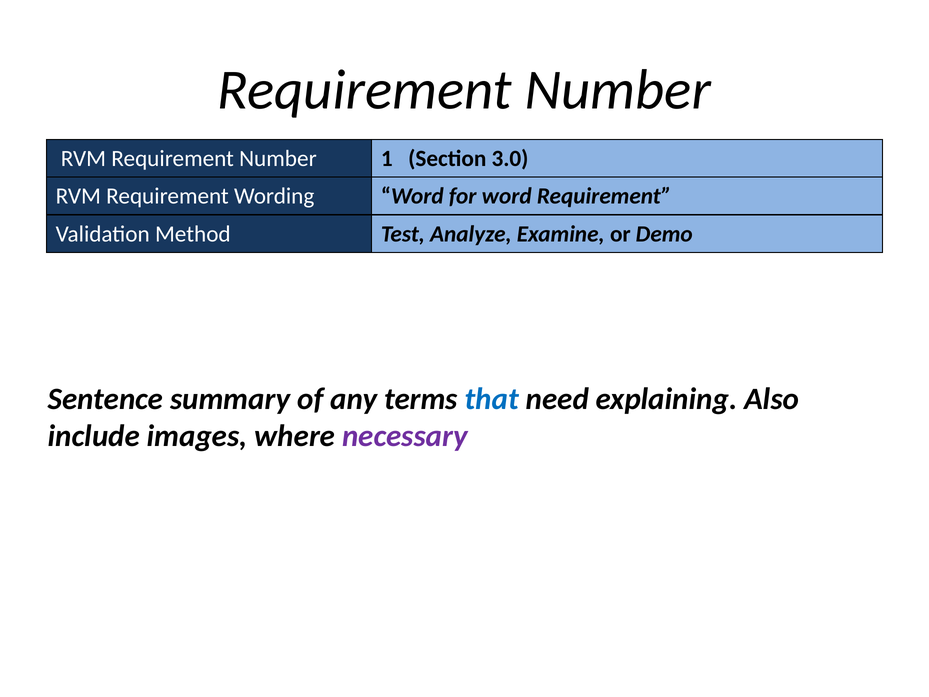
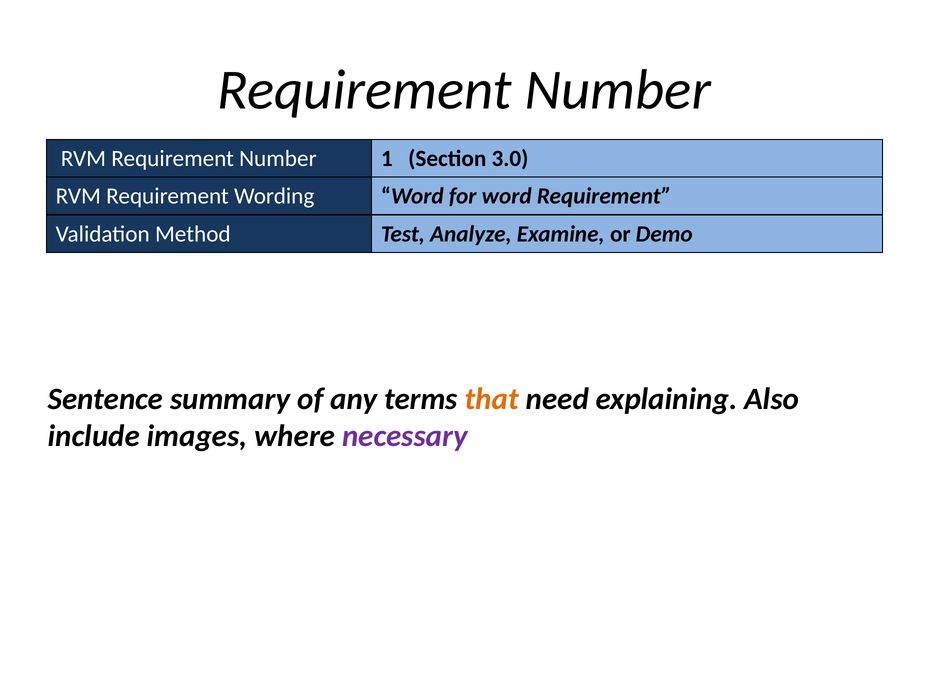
that colour: blue -> orange (492, 399)
